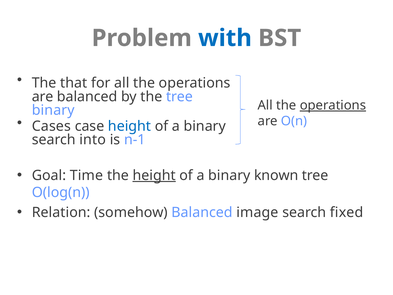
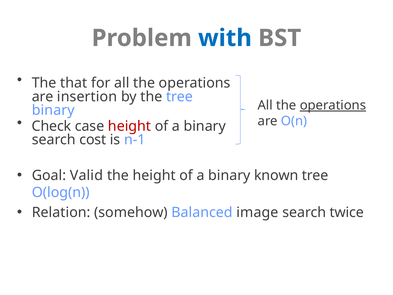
are balanced: balanced -> insertion (87, 97)
Cases: Cases -> Check (51, 126)
height colour: blue -> red (130, 126)
into: into -> cost (93, 140)
Time: Time -> Valid (86, 175)
height underline: present -> none (154, 175)
fixed: fixed -> twice (347, 212)
